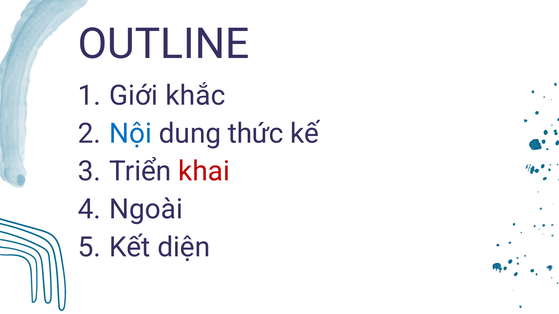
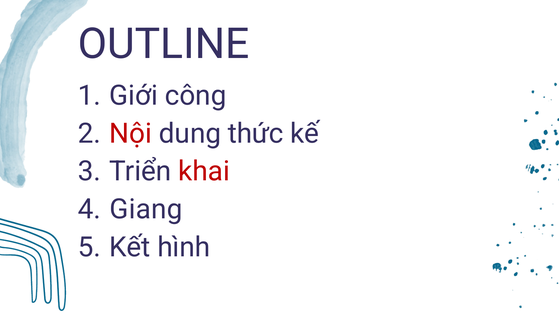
khắc: khắc -> công (196, 96)
Nội colour: blue -> red (131, 134)
Ngoài: Ngoài -> Giang (146, 210)
diện: diện -> hình (184, 248)
